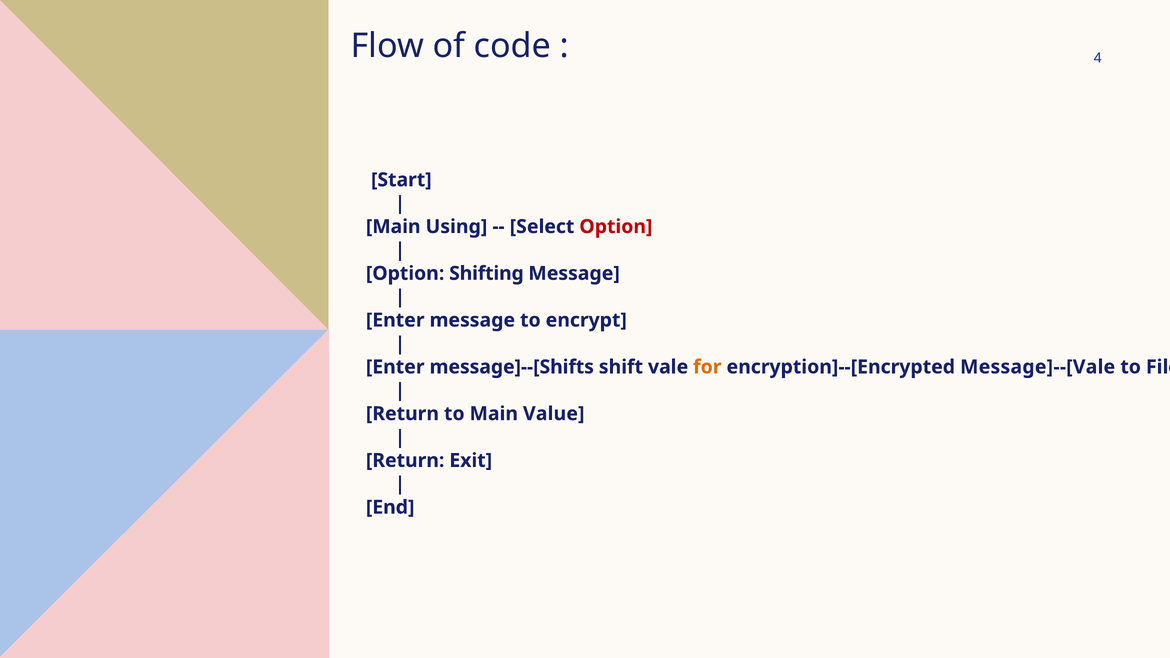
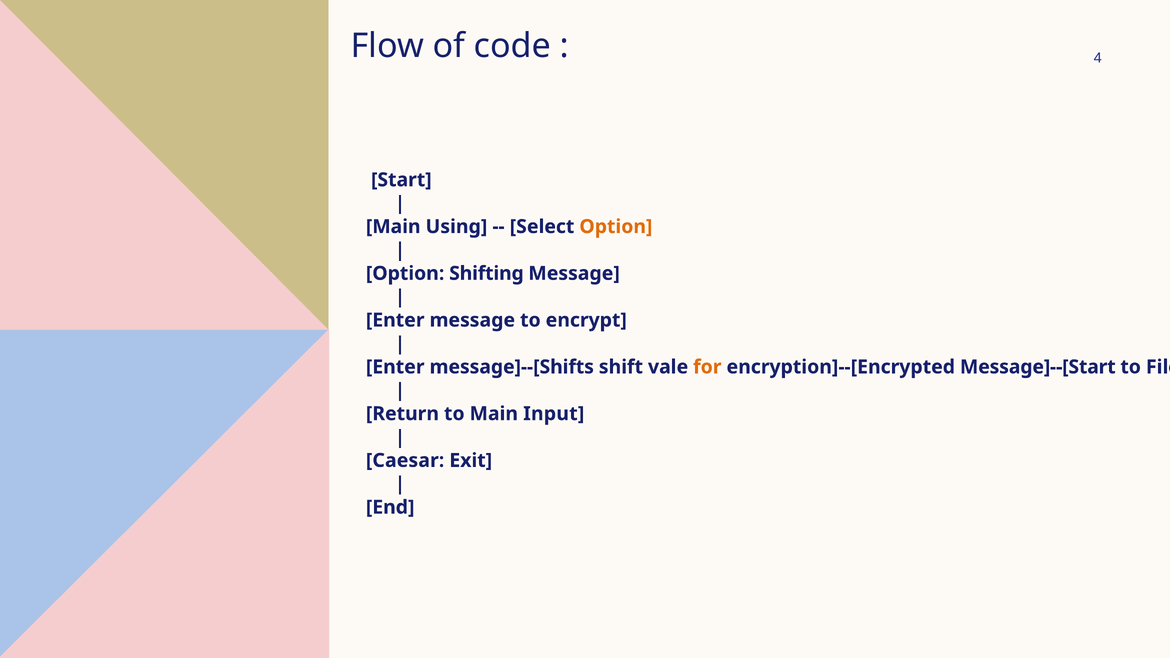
Option colour: red -> orange (616, 227)
Message]--[Vale: Message]--[Vale -> Message]--[Start (1038, 367)
Value: Value -> Input (554, 414)
Return: Return -> Caesar (405, 461)
